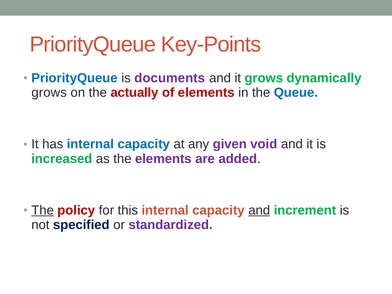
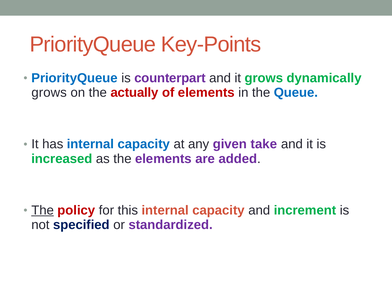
documents: documents -> counterpart (170, 78)
void: void -> take (264, 144)
and underline: present -> none (259, 210)
